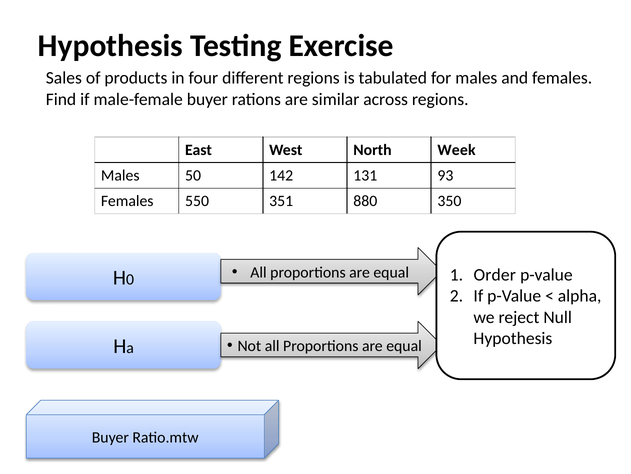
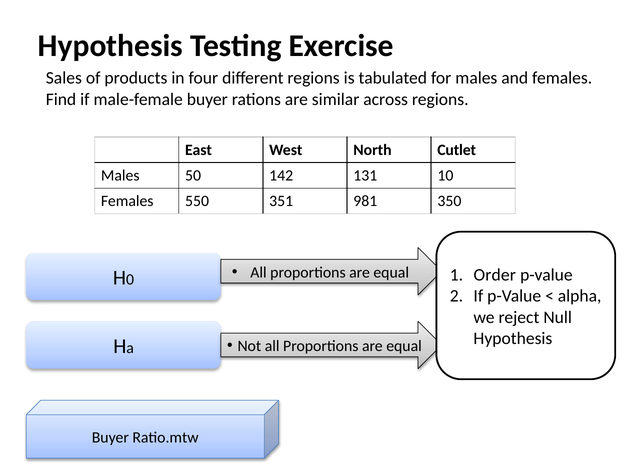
Week: Week -> Cutlet (457, 150)
93: 93 -> 10 (445, 175)
880: 880 -> 981 (365, 201)
